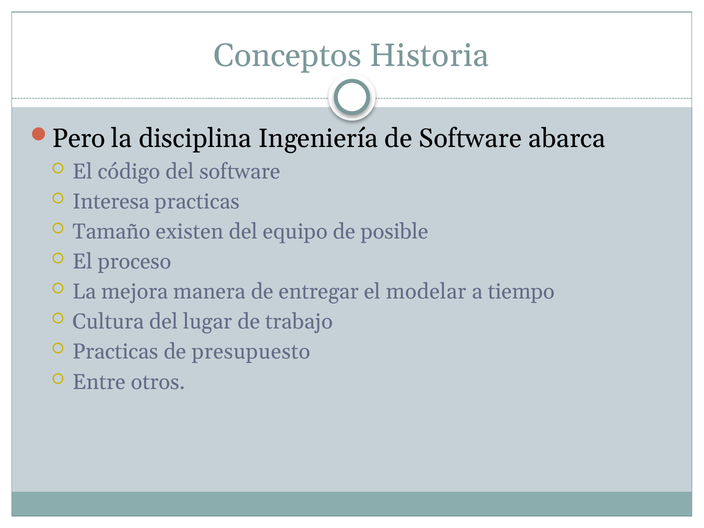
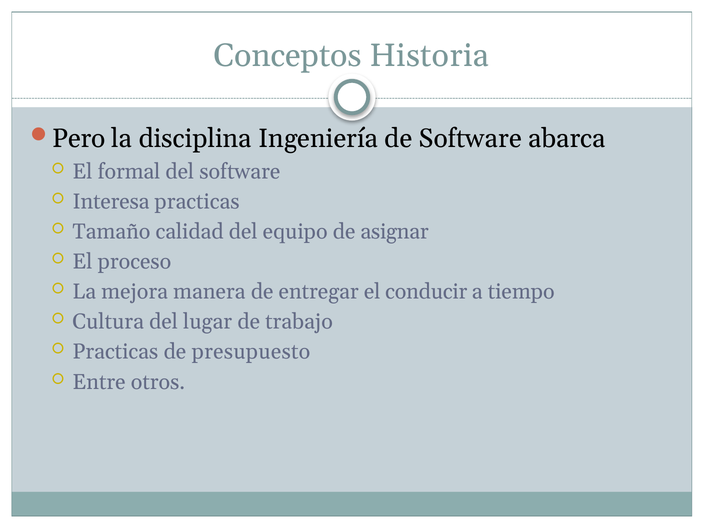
código: código -> formal (129, 171)
existen: existen -> calidad (190, 232)
posible: posible -> asignar (395, 232)
modelar: modelar -> conducir (426, 292)
